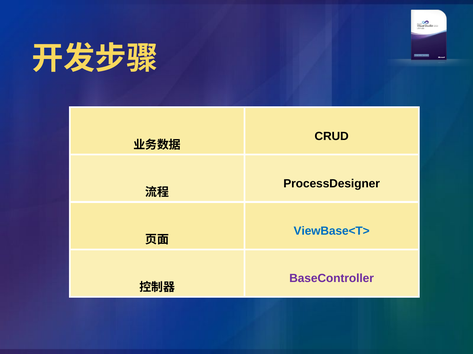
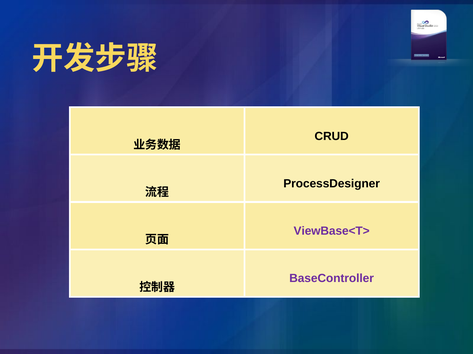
ViewBase<T> colour: blue -> purple (332, 231)
